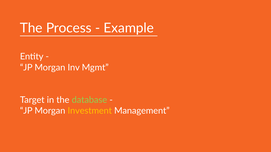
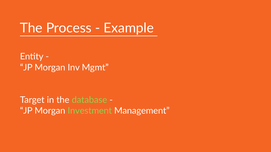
Investment colour: yellow -> light green (90, 111)
